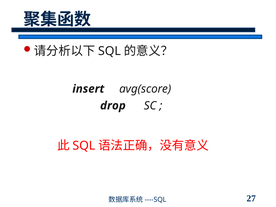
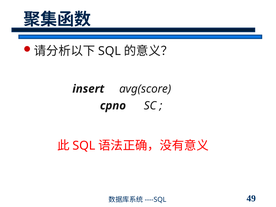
drop: drop -> cpno (113, 106)
27: 27 -> 49 (251, 198)
